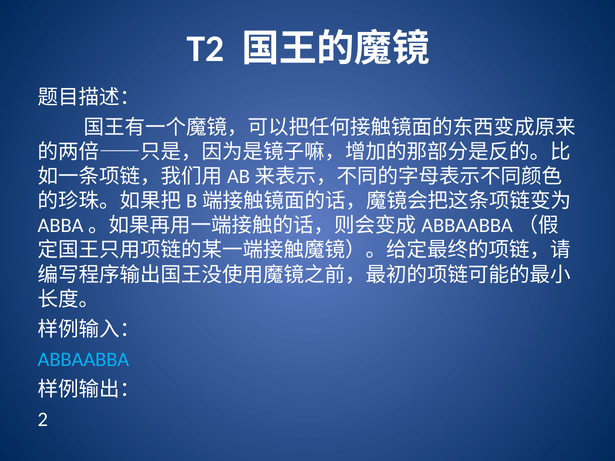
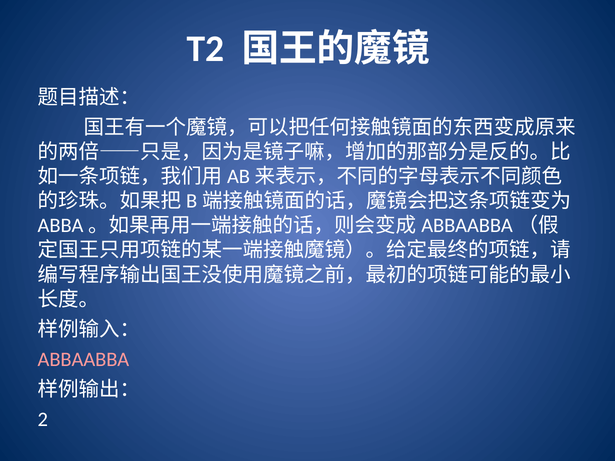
ABBAABBA colour: light blue -> pink (83, 360)
